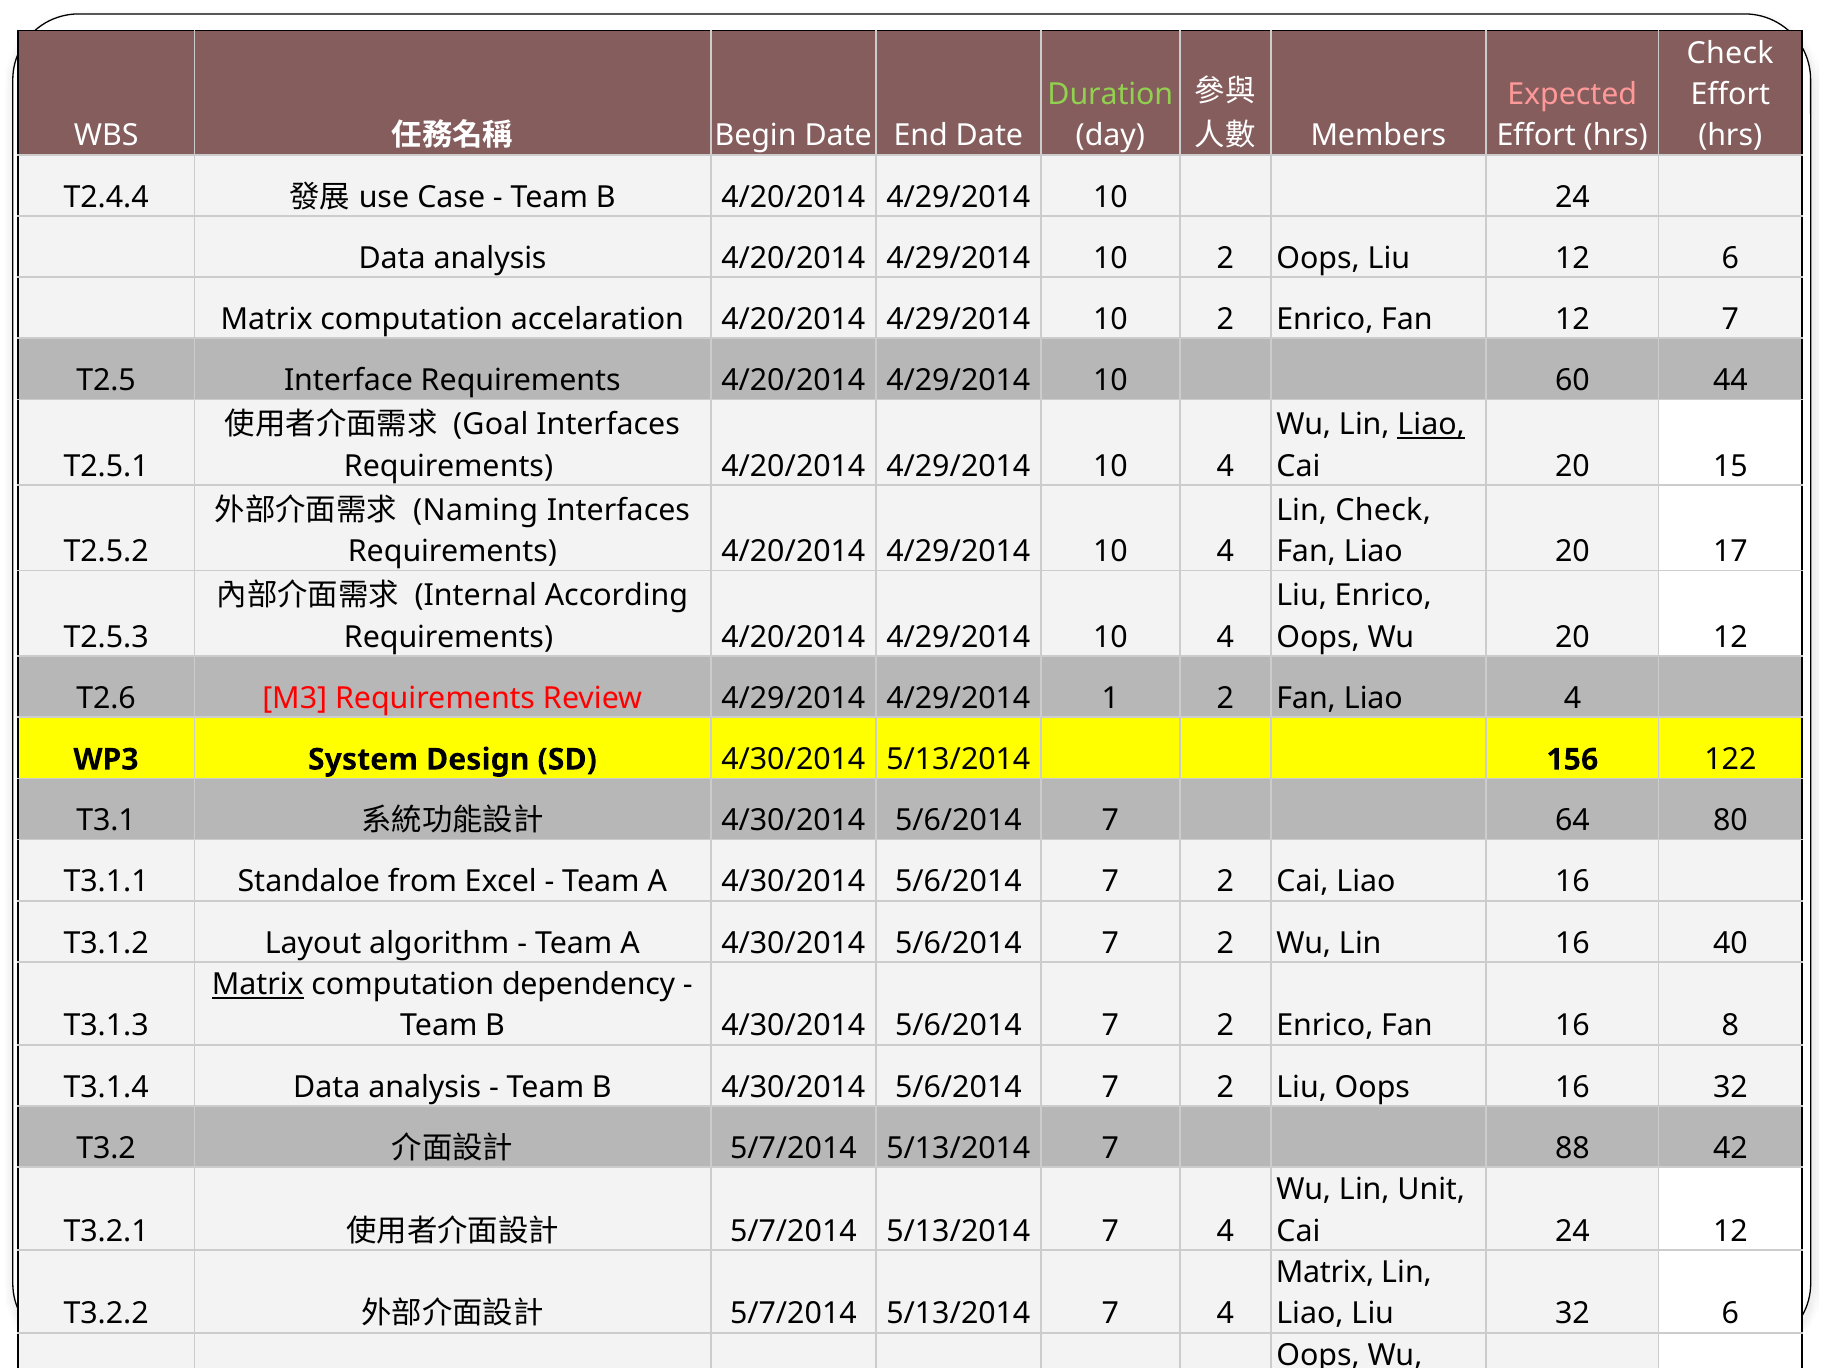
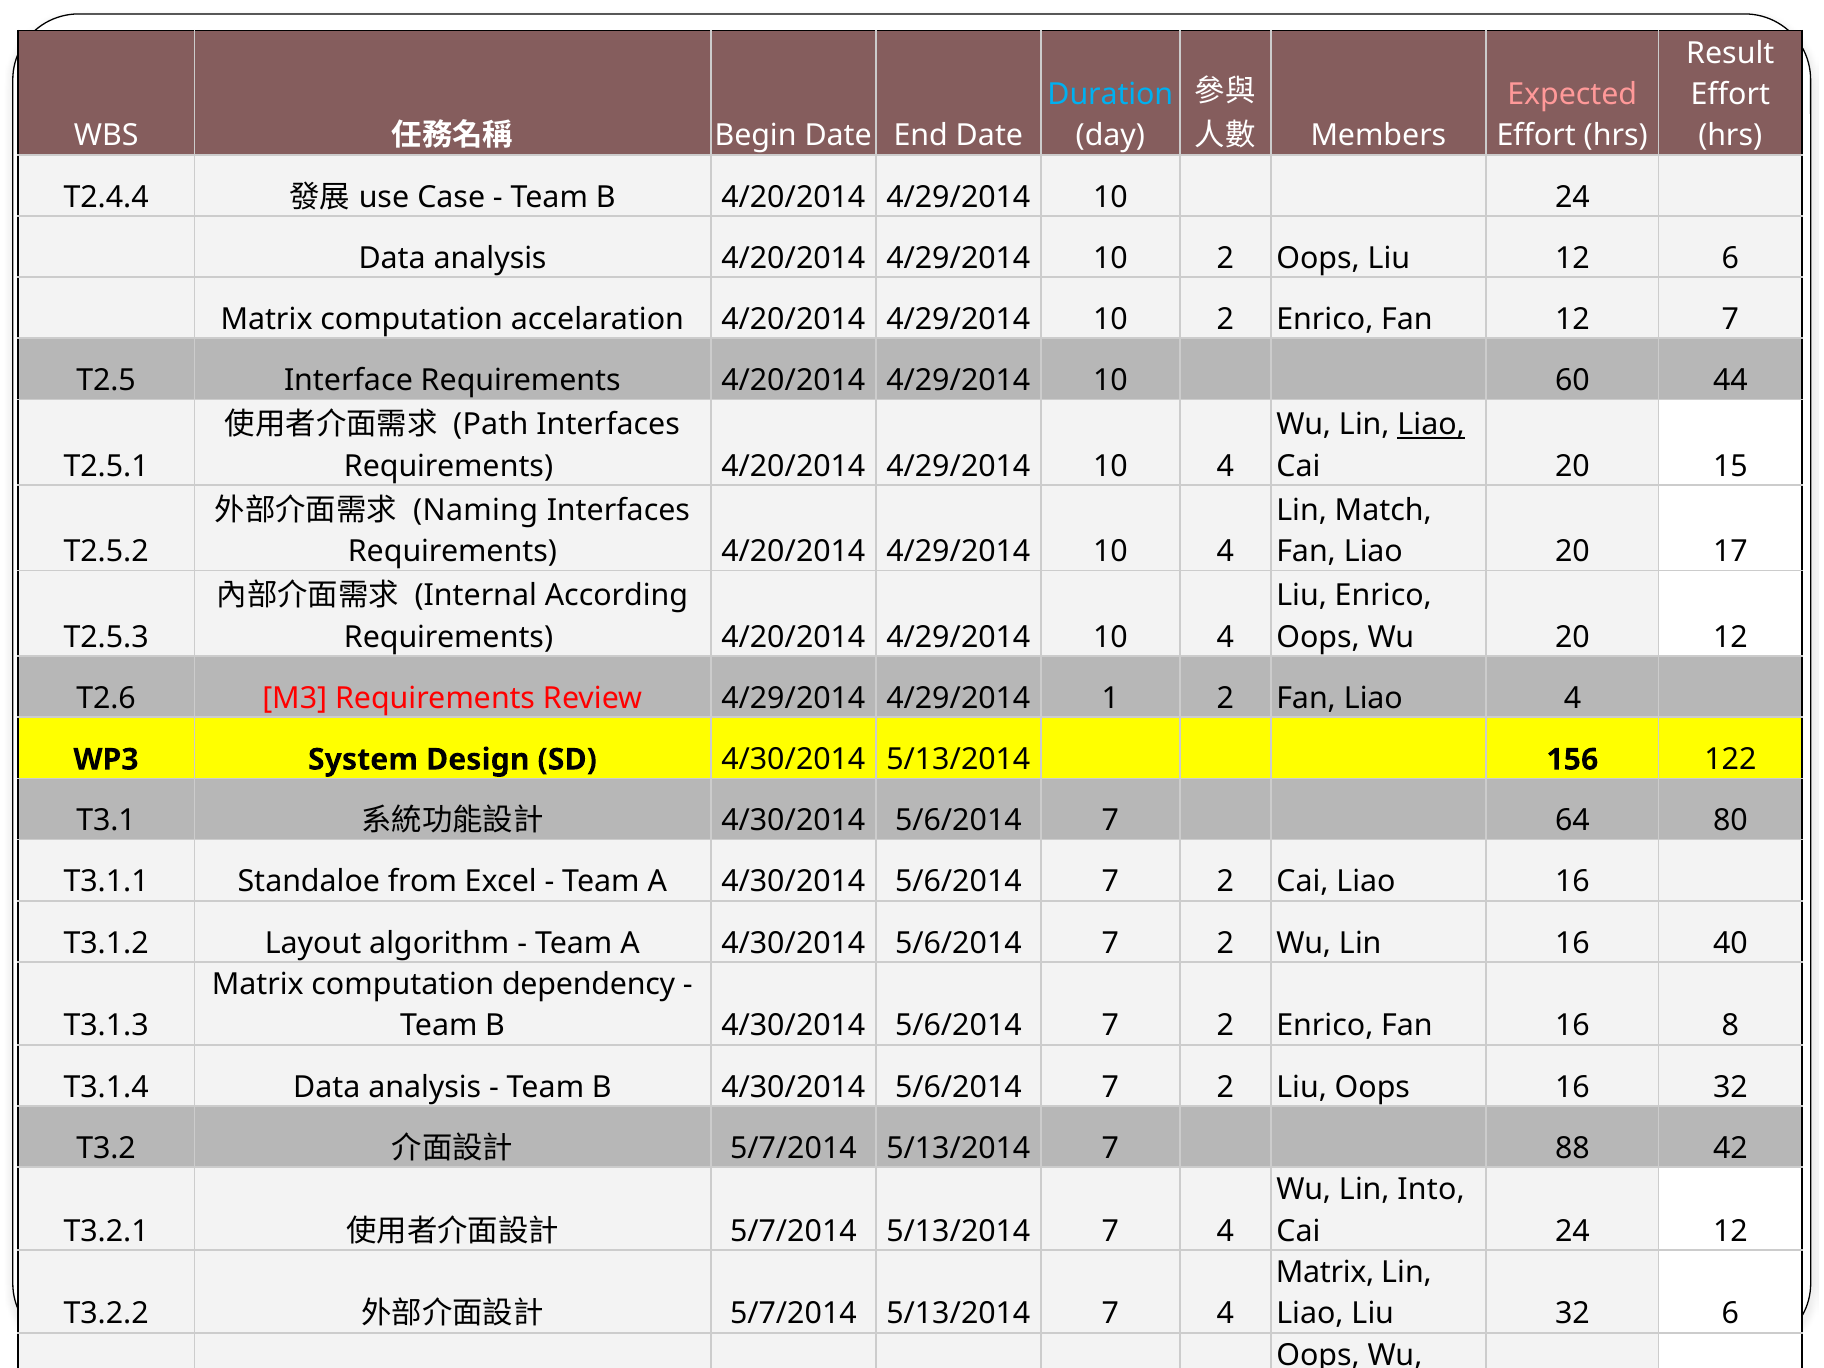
Check: Check -> Result (1730, 53)
Duration colour: light green -> light blue (1110, 95)
Goal: Goal -> Path (491, 425)
Lin Check: Check -> Match (1383, 510)
Matrix underline: present -> none (258, 985)
Unit: Unit -> Into (1431, 1190)
